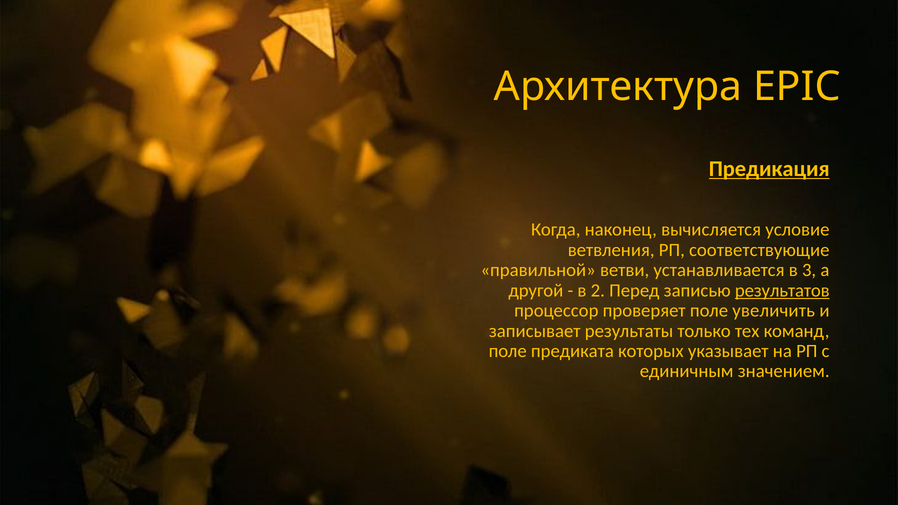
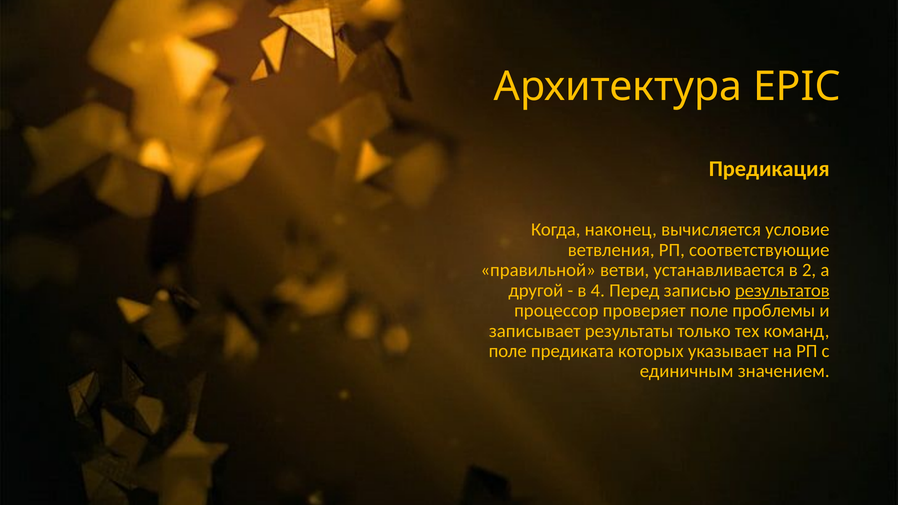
Предикация underline: present -> none (769, 169)
3: 3 -> 2 (809, 270)
2: 2 -> 4 (598, 290)
увеличить: увеличить -> проблемы (774, 311)
